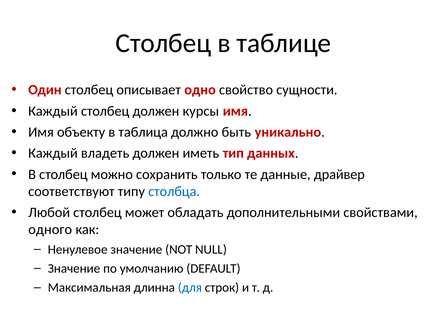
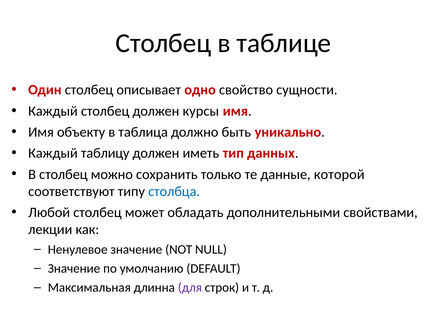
владеть: владеть -> таблицу (105, 153)
драйвер: драйвер -> которой (339, 174)
одного: одного -> лекции (50, 230)
для colour: blue -> purple (190, 288)
